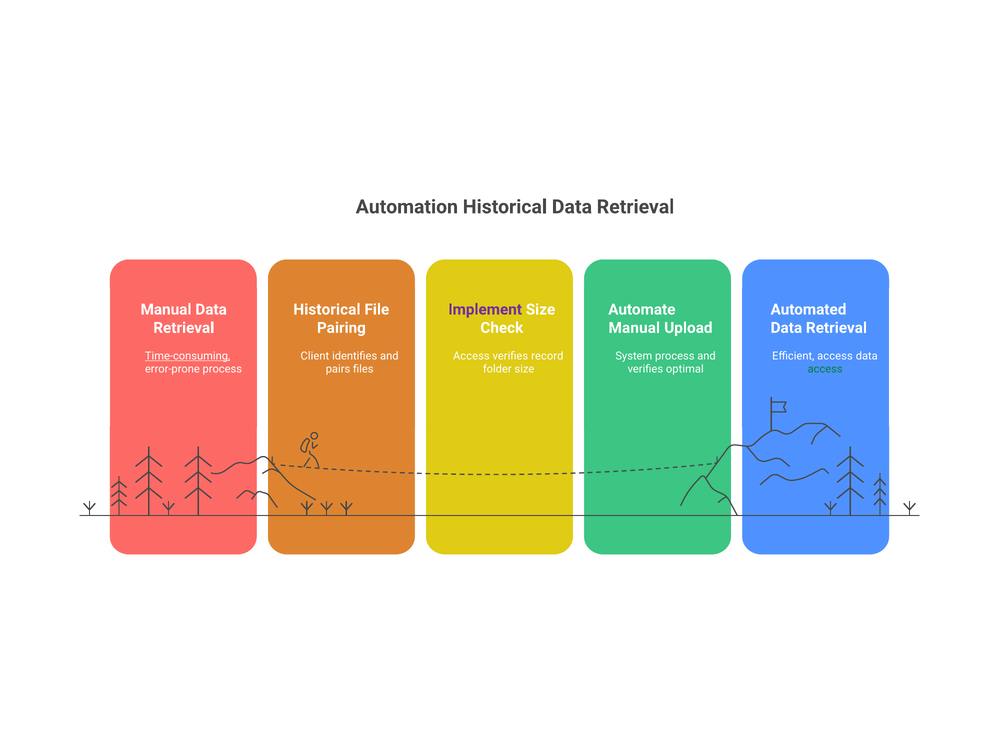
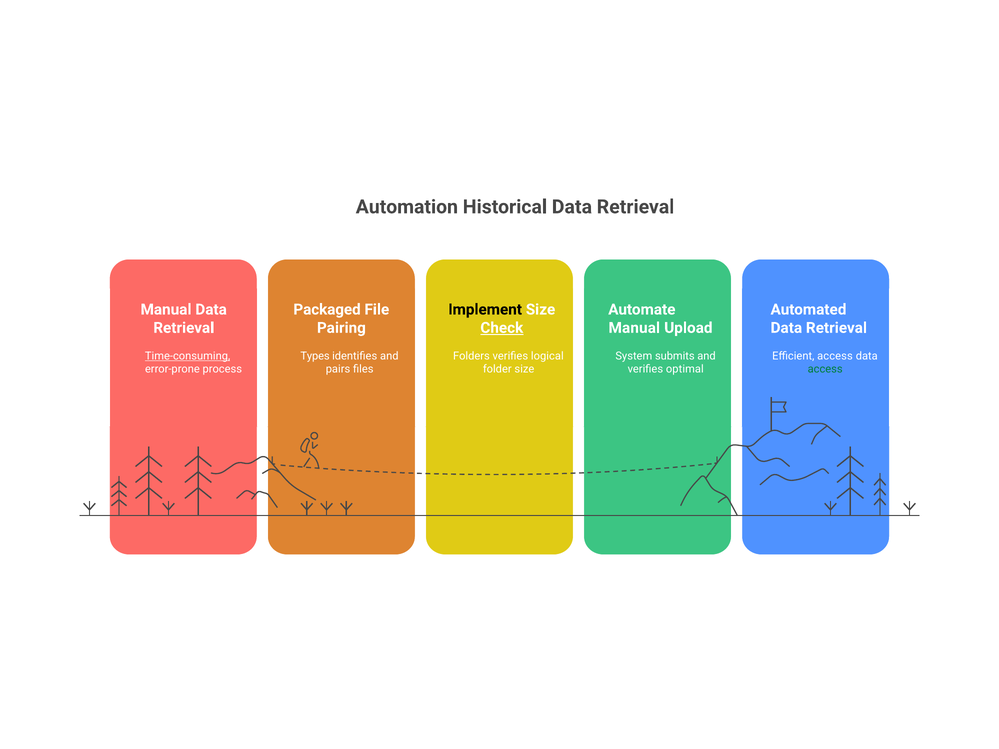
Historical: Historical -> Packaged (327, 310)
Implement colour: purple -> black (485, 310)
Check underline: none -> present (502, 328)
Client: Client -> Types (315, 356)
Access: Access -> Folders (471, 356)
record: record -> logical (547, 356)
System process: process -> submits (675, 356)
